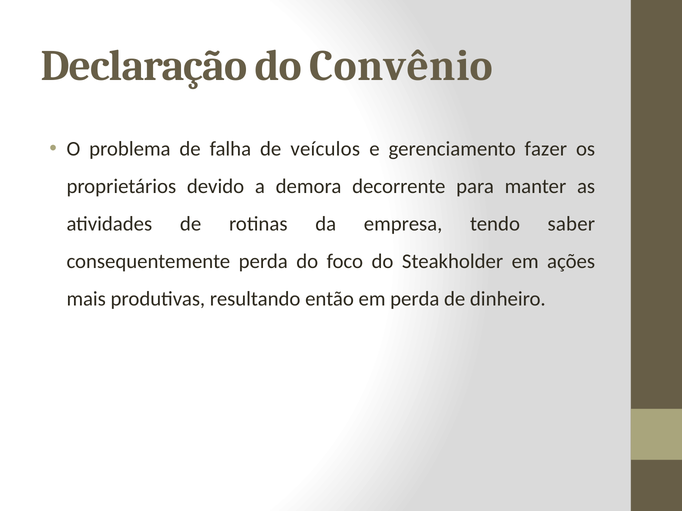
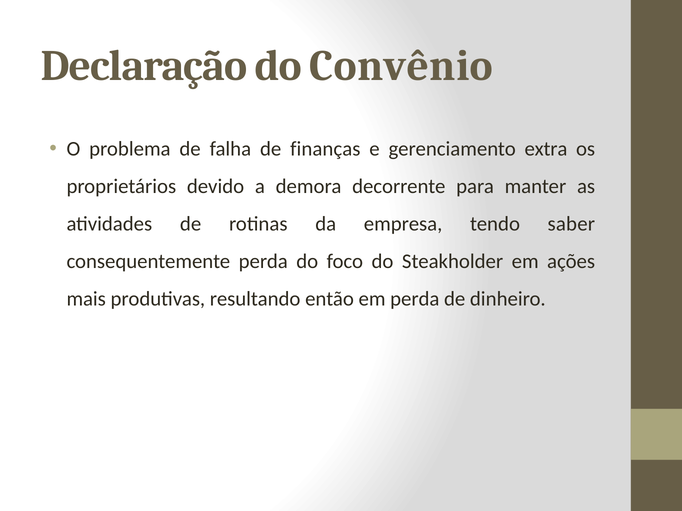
veículos: veículos -> finanças (325, 149)
fazer: fazer -> extra (546, 149)
